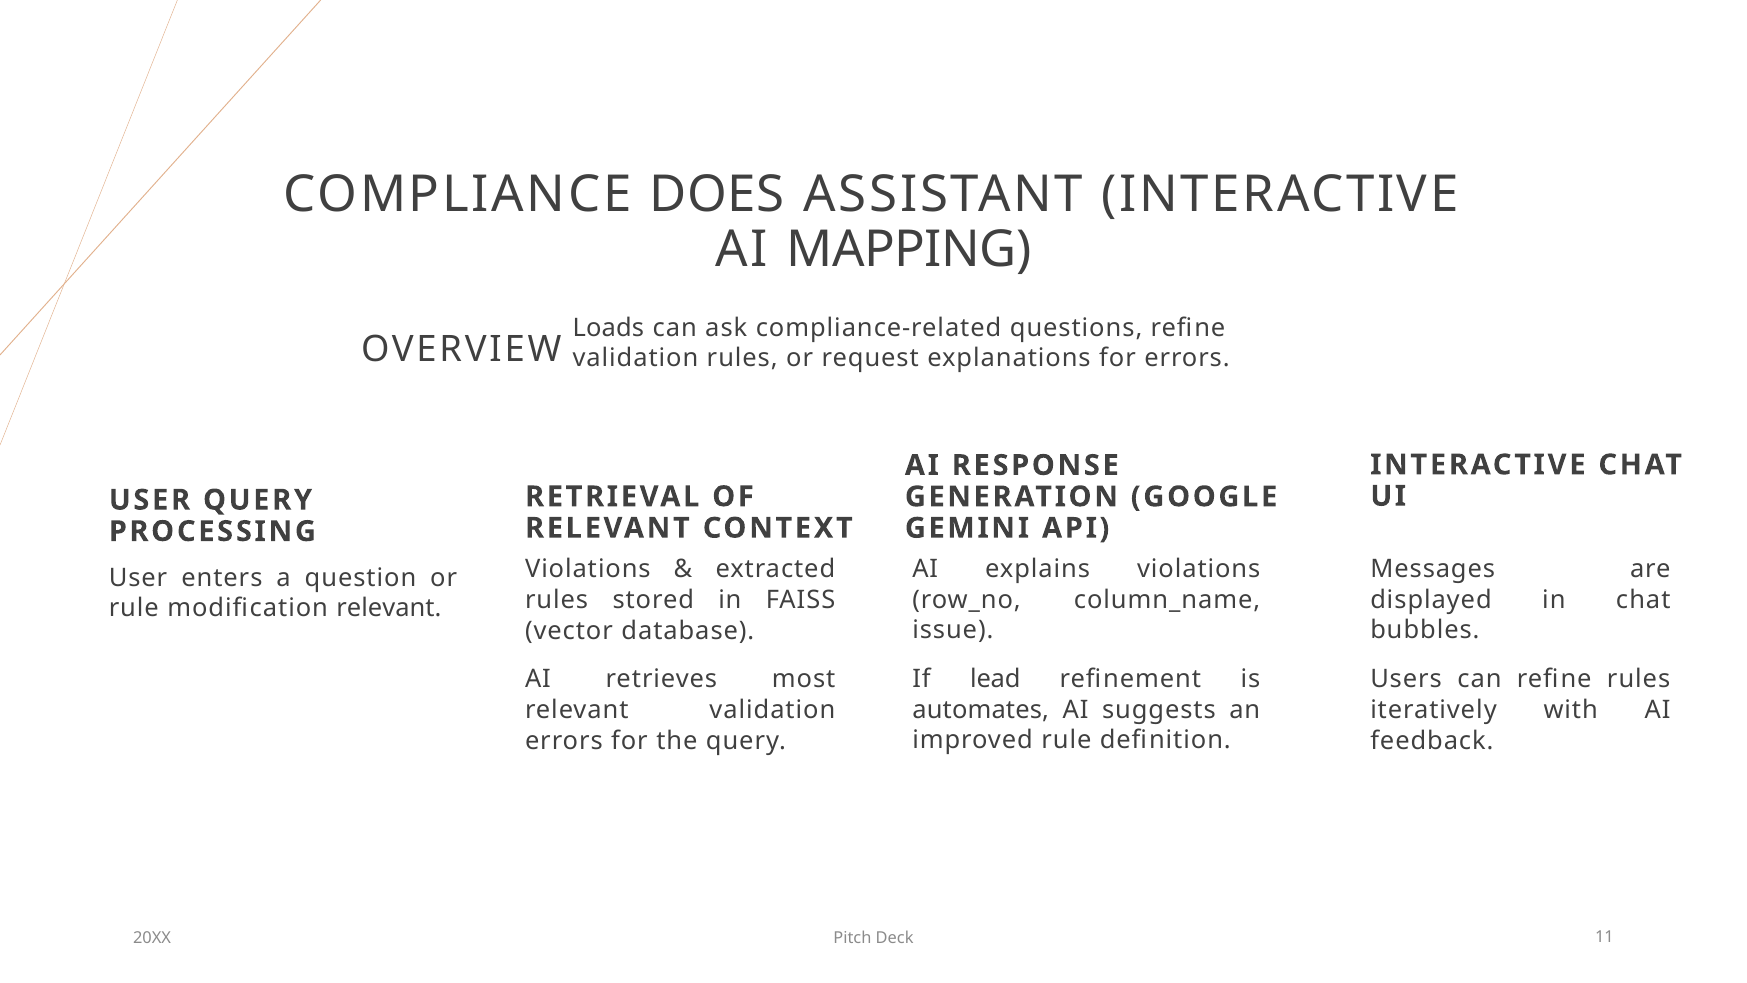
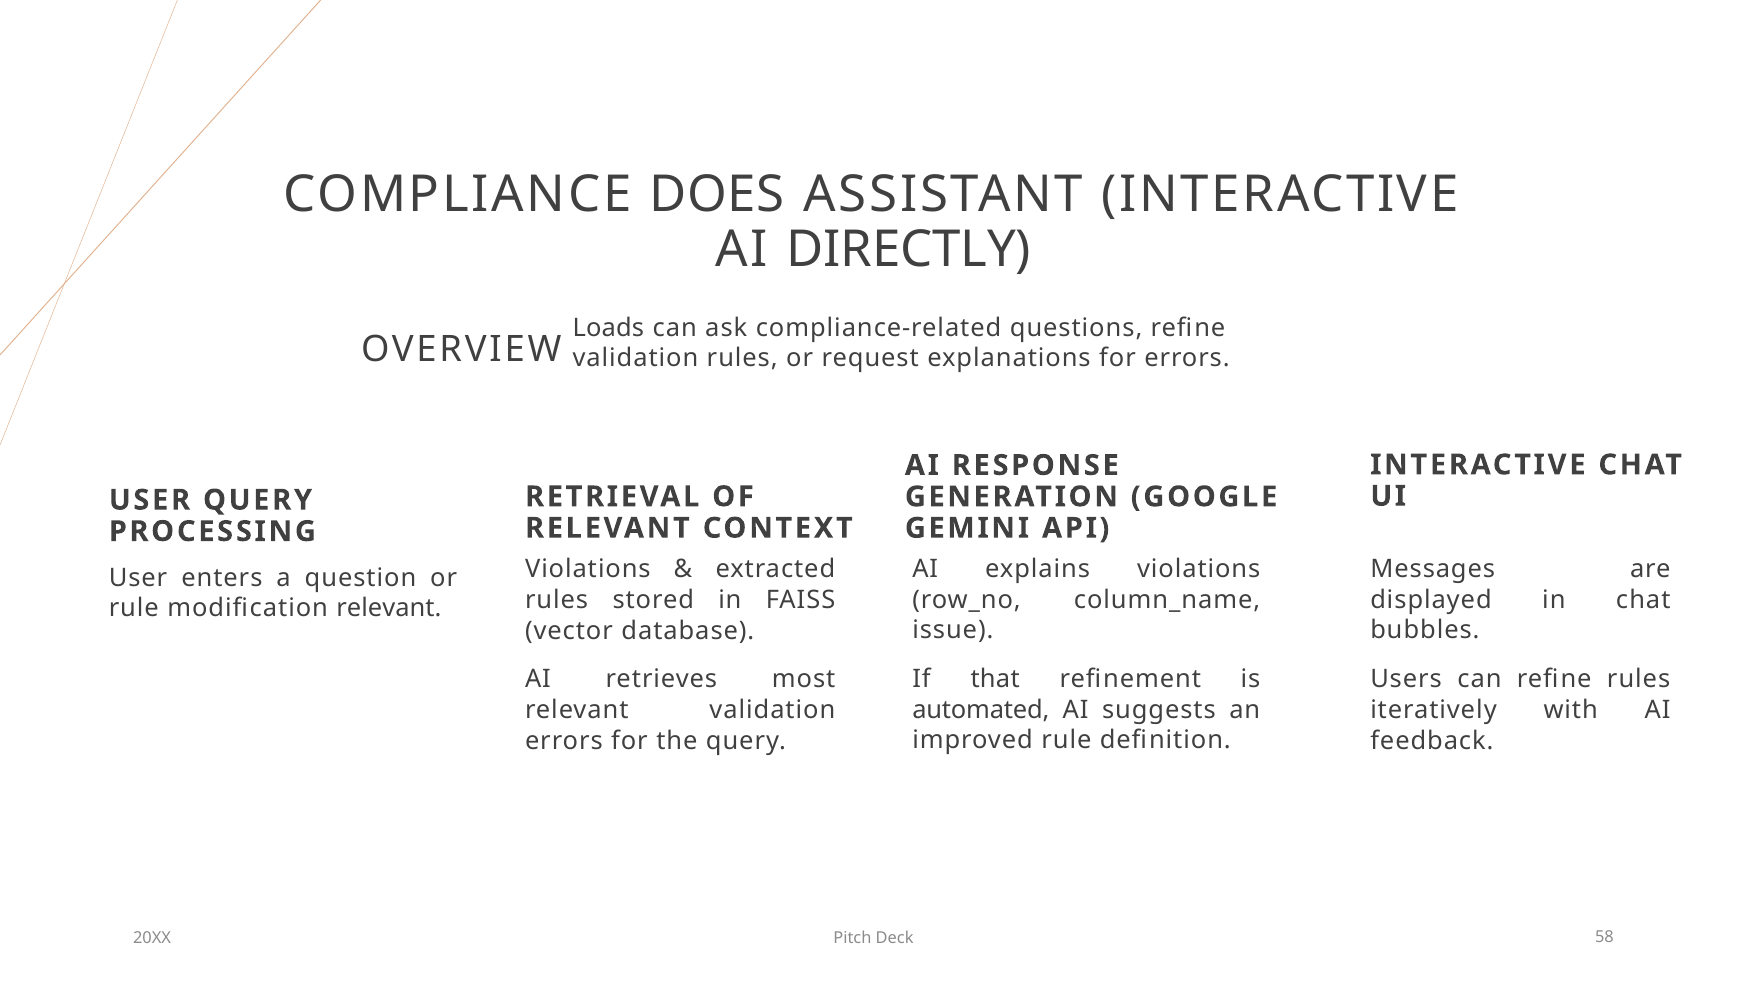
MAPPING: MAPPING -> DIRECTLY (909, 250)
lead: lead -> that (995, 679)
automates: automates -> automated (981, 710)
11: 11 -> 58 (1605, 937)
